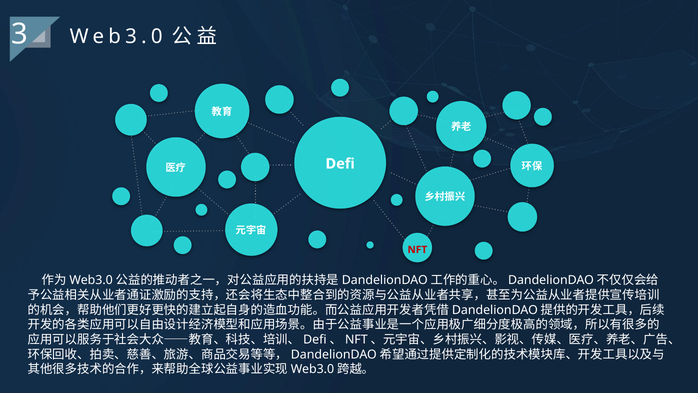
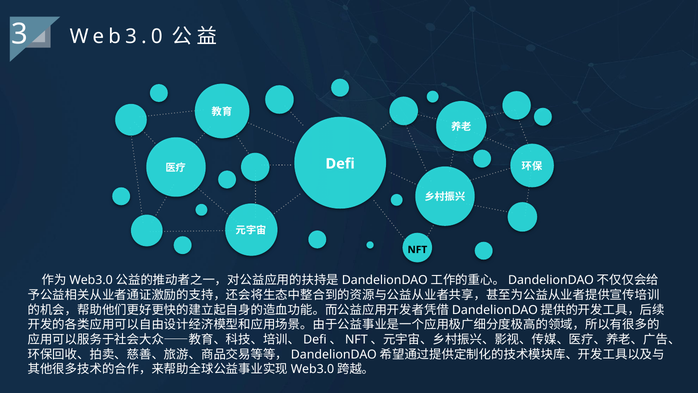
NFT colour: red -> black (417, 249)
